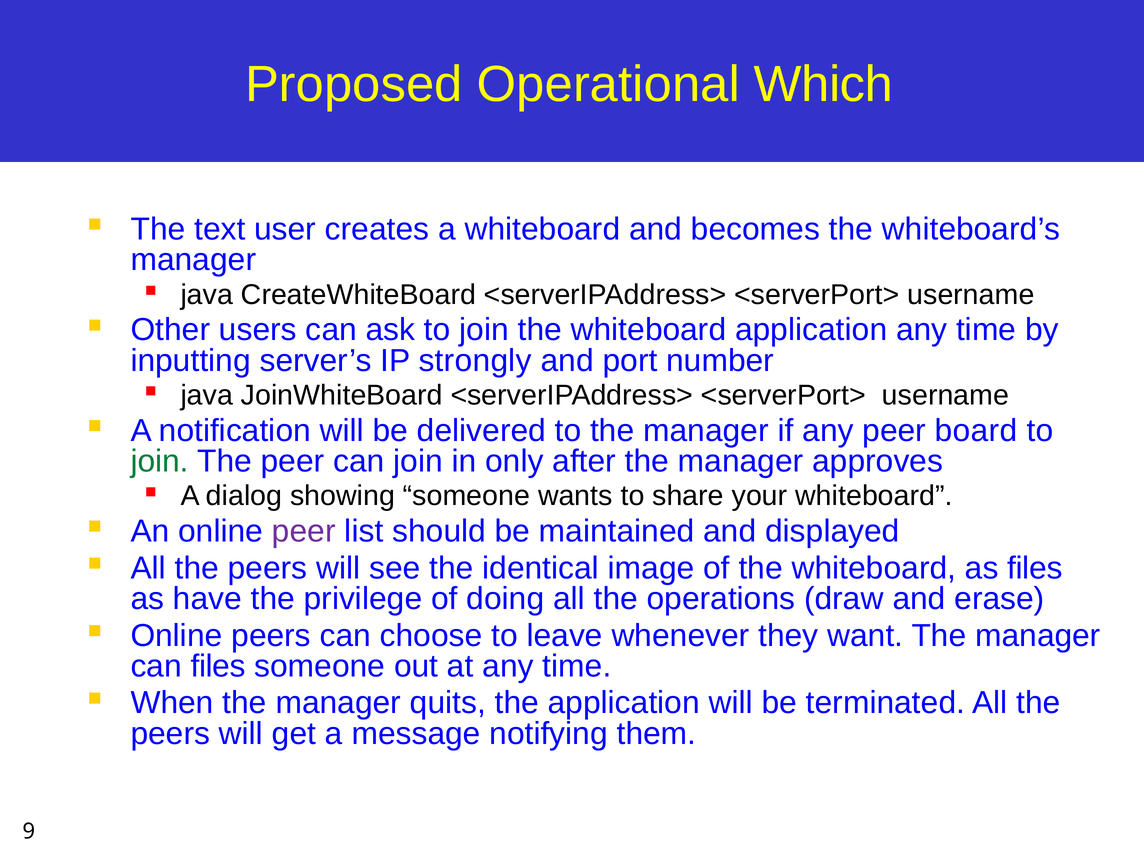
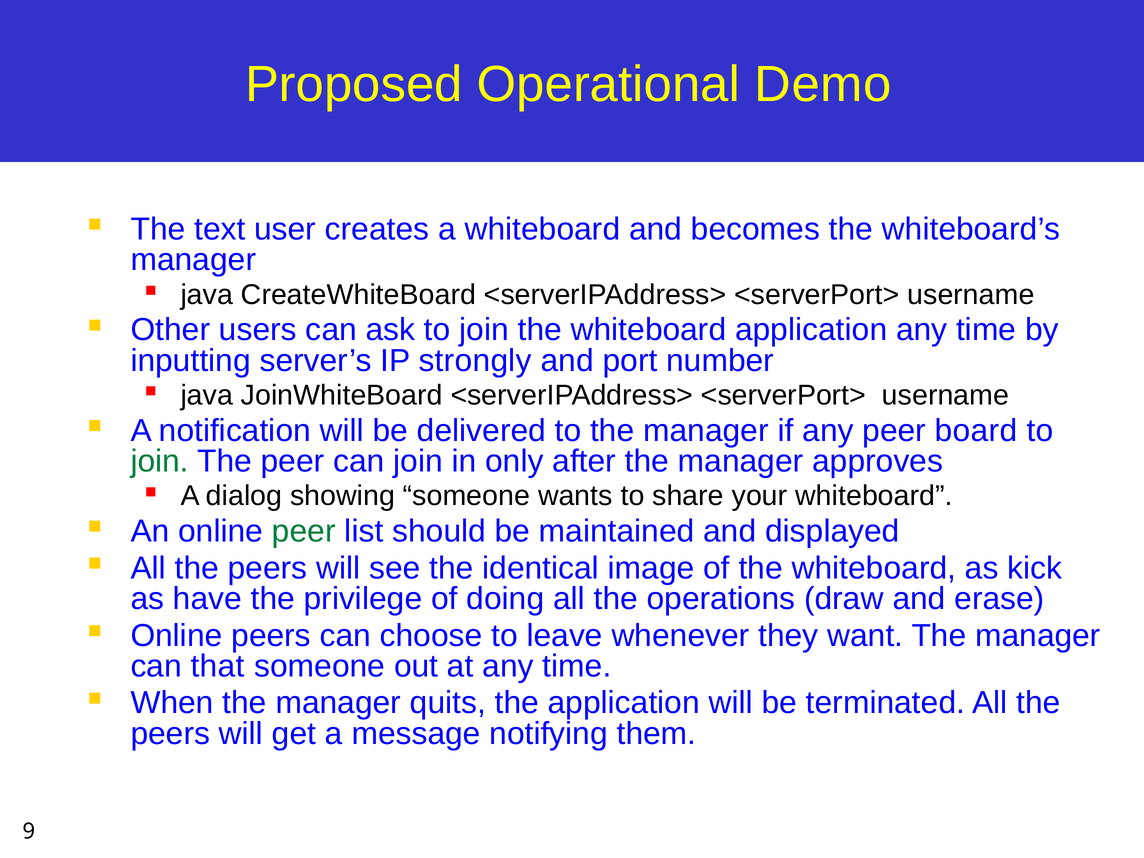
Which: Which -> Demo (823, 85)
peer colour: purple -> green (304, 531)
as files: files -> kick (1035, 568)
can files: files -> that (218, 666)
